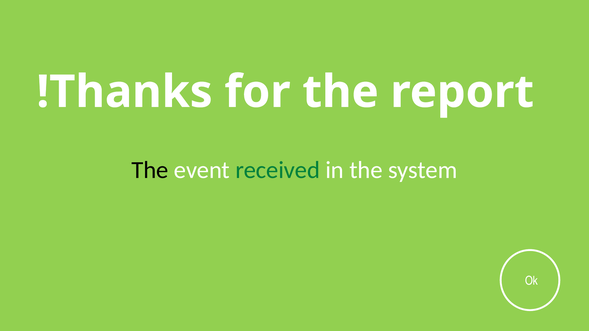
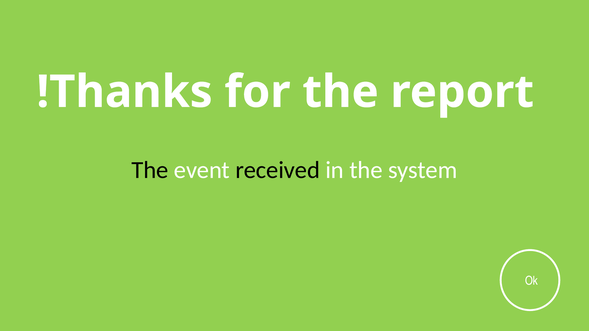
received colour: green -> black (278, 170)
